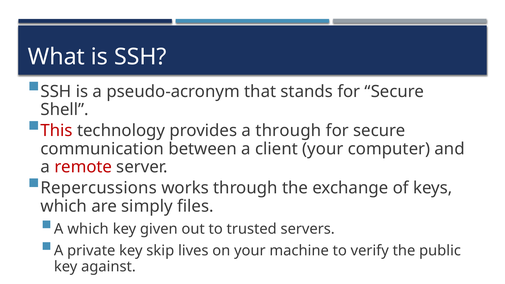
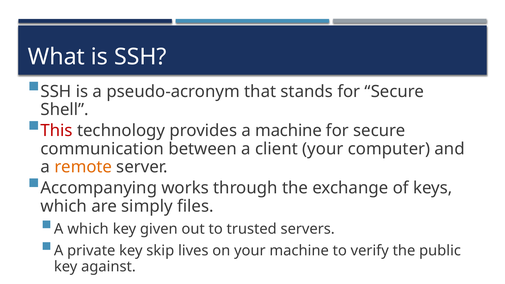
a through: through -> machine (289, 131)
remote colour: red -> orange (83, 167)
Repercussions: Repercussions -> Accompanying (99, 188)
